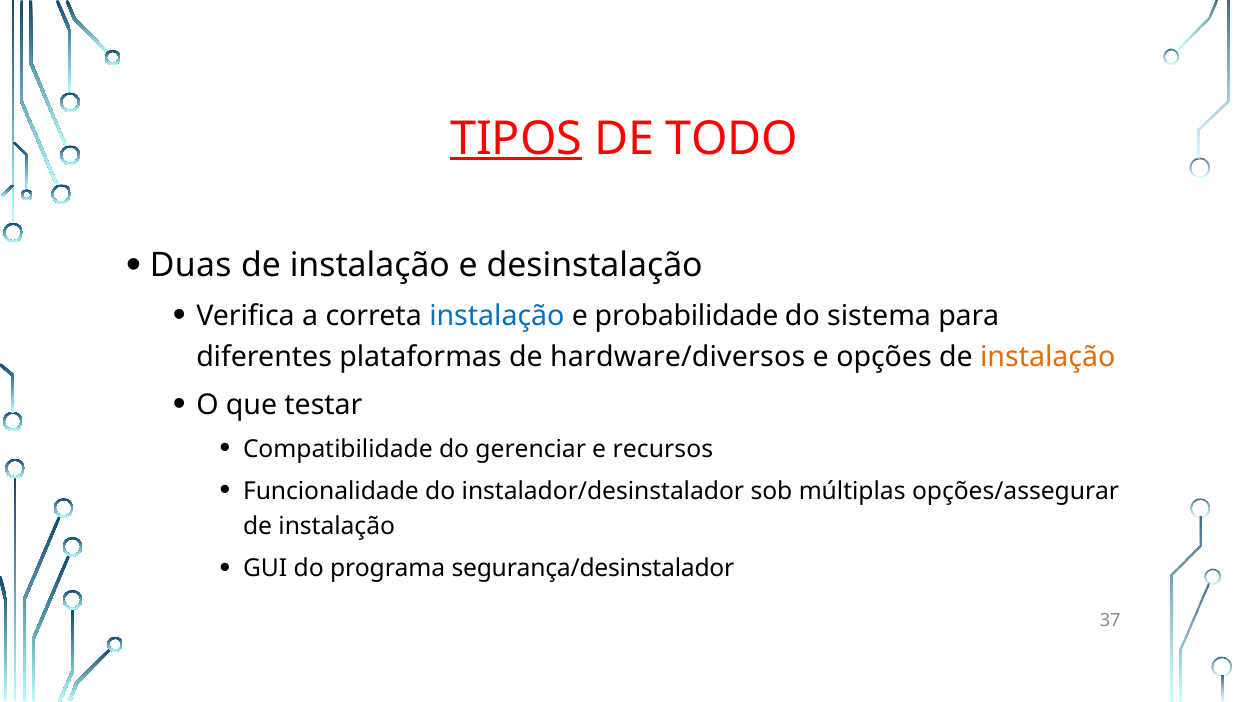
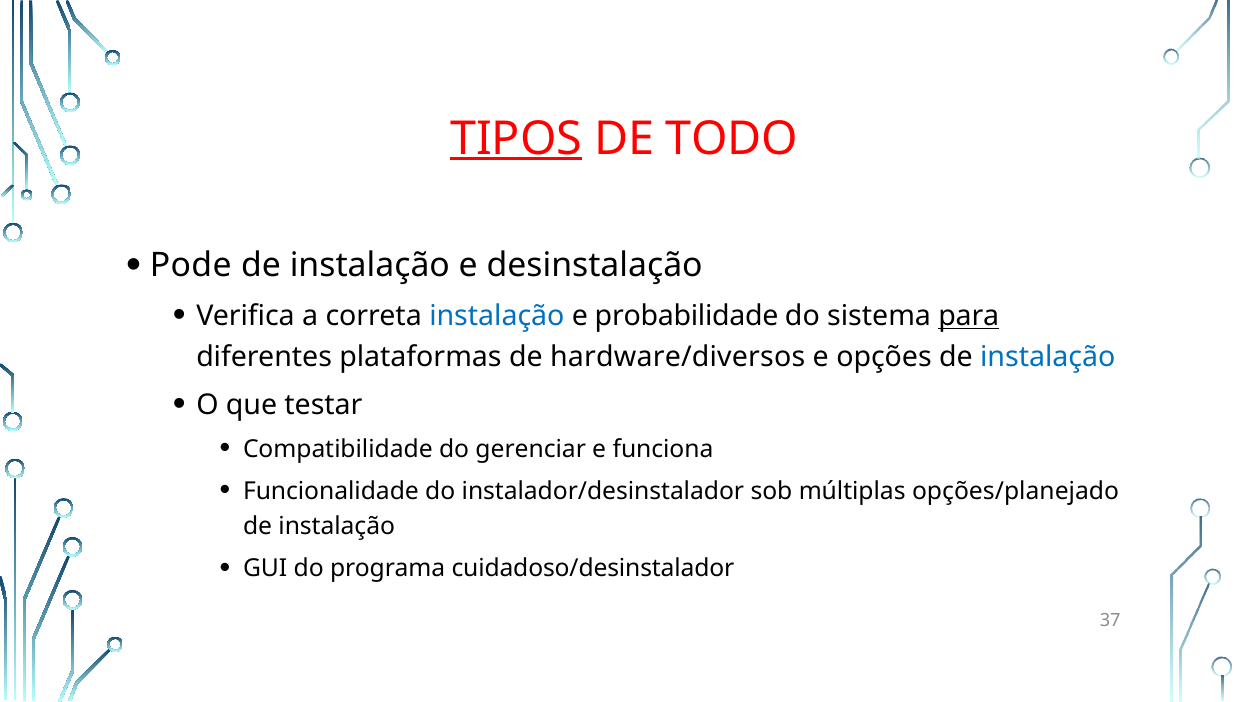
Duas: Duas -> Pode (191, 265)
para underline: none -> present (969, 316)
instalação colour: orange -> blue (1048, 357)
recursos: recursos -> funciona (663, 449)
opções/assegurar: opções/assegurar -> opções/planejado (1016, 491)
segurança/desinstalador: segurança/desinstalador -> cuidadoso/desinstalador (593, 568)
